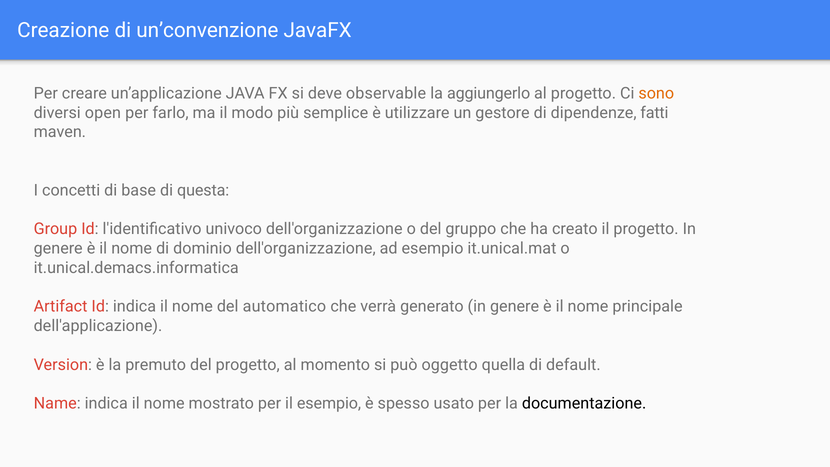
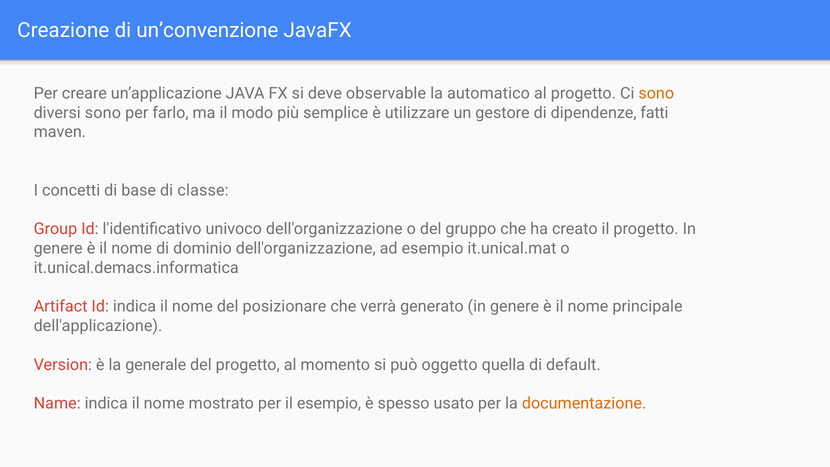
aggiungerlo: aggiungerlo -> automatico (488, 93)
diversi open: open -> sono (103, 113)
questa: questa -> classe (203, 190)
automatico: automatico -> posizionare (284, 307)
premuto: premuto -> generale (156, 365)
documentazione colour: black -> orange (584, 403)
